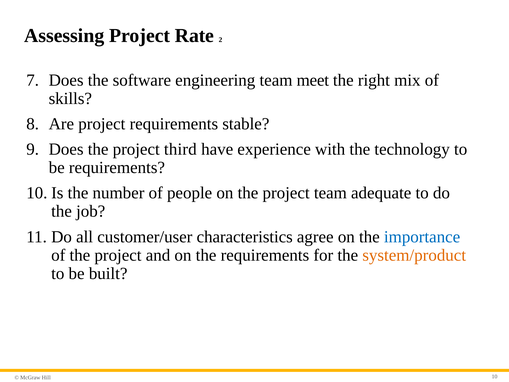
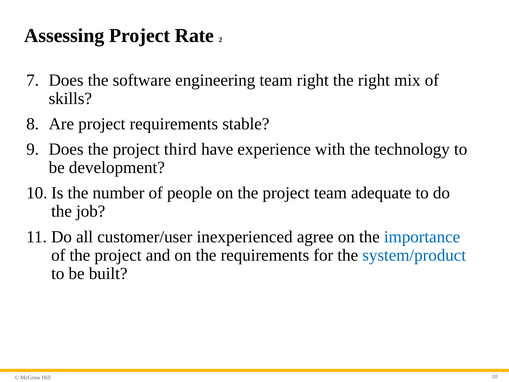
team meet: meet -> right (313, 80)
be requirements: requirements -> development (117, 168)
characteristics: characteristics -> inexperienced (245, 237)
system/product colour: orange -> blue (414, 255)
